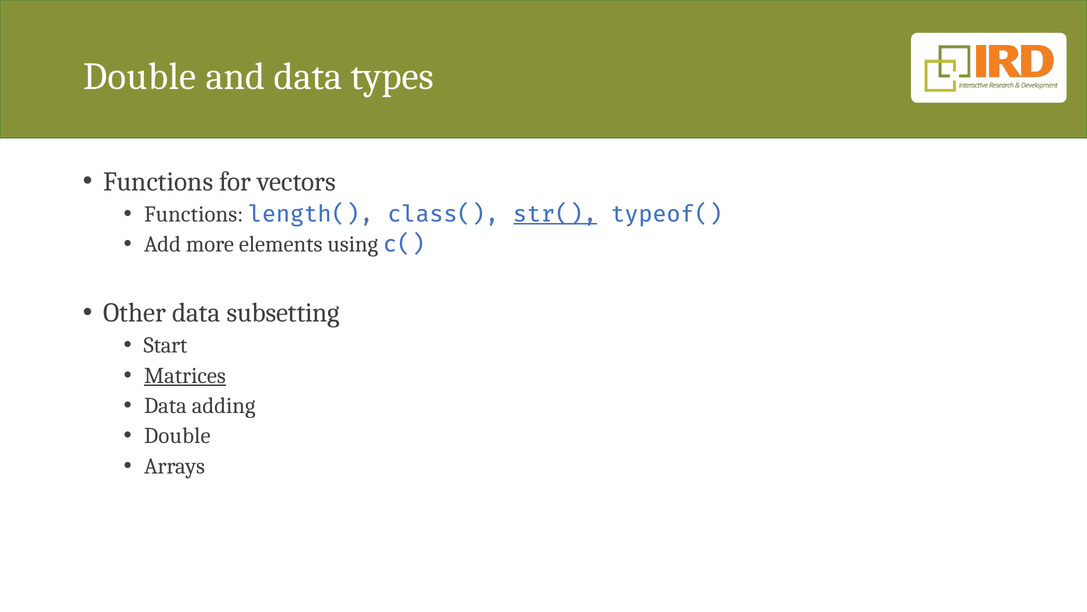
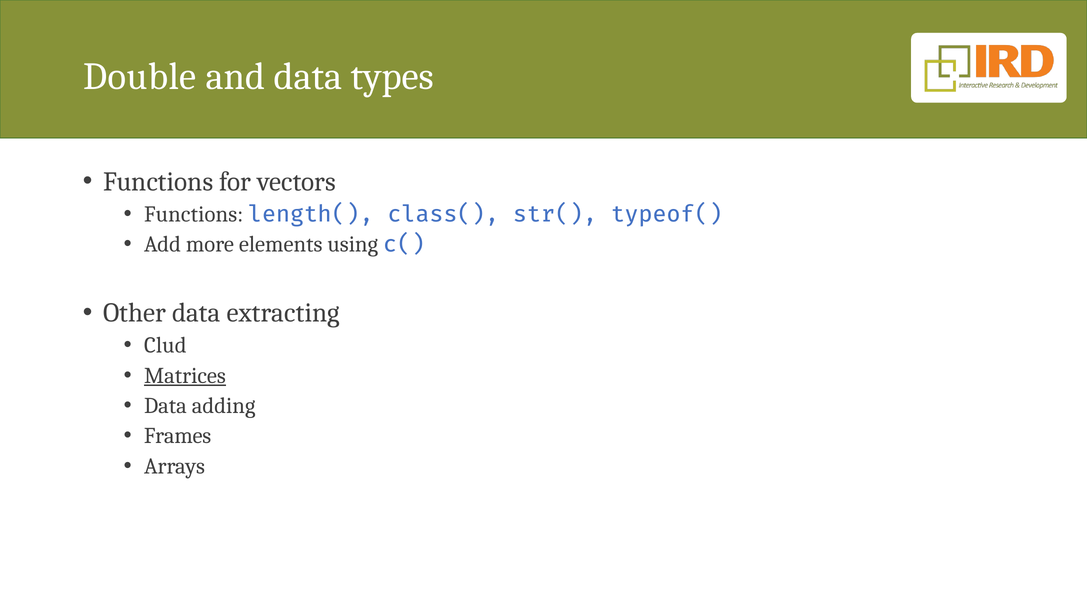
str( underline: present -> none (555, 214)
subsetting: subsetting -> extracting (283, 312)
Start: Start -> Clud (165, 345)
Double: Double -> Frames (178, 435)
